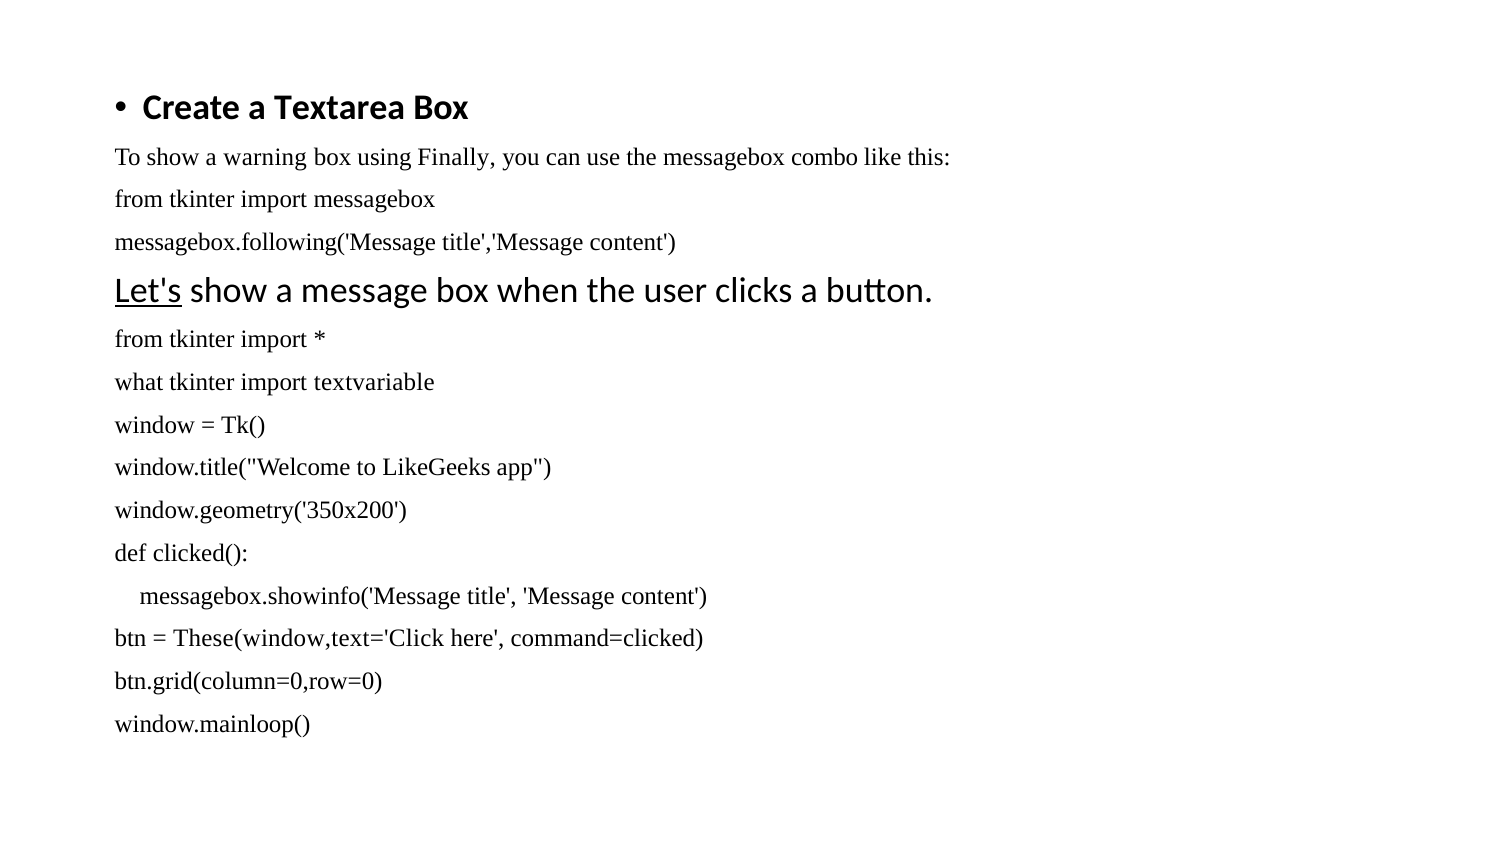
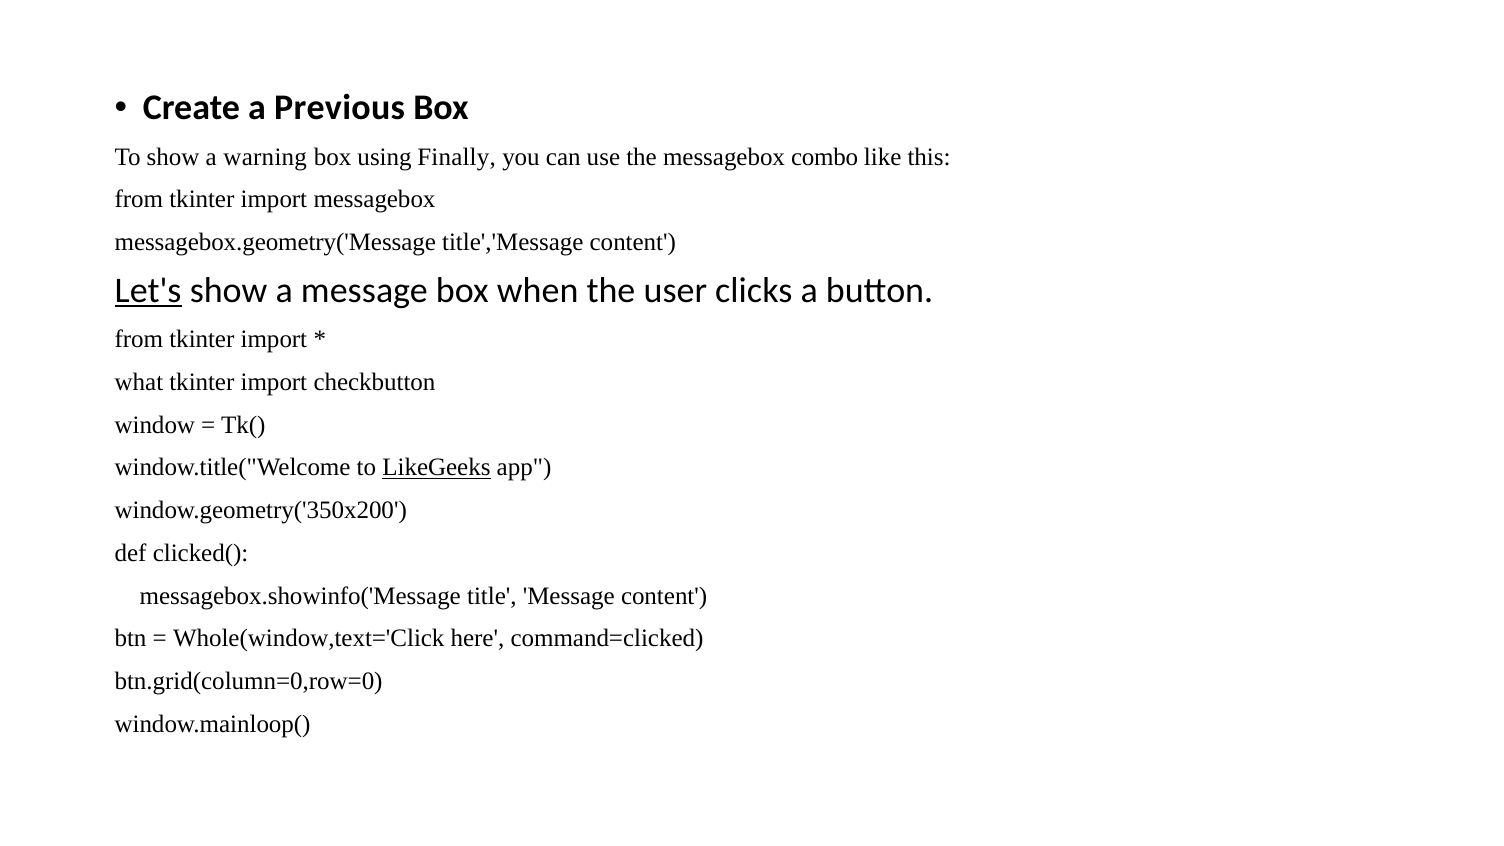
Textarea: Textarea -> Previous (339, 108)
messagebox.following('Message: messagebox.following('Message -> messagebox.geometry('Message (275, 242)
textvariable: textvariable -> checkbutton (374, 382)
LikeGeeks underline: none -> present (436, 468)
These(window,text='Click: These(window,text='Click -> Whole(window,text='Click (309, 639)
